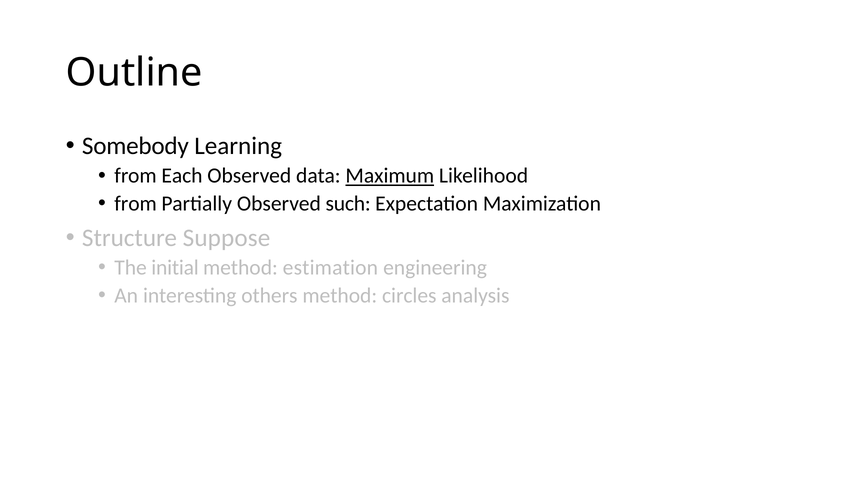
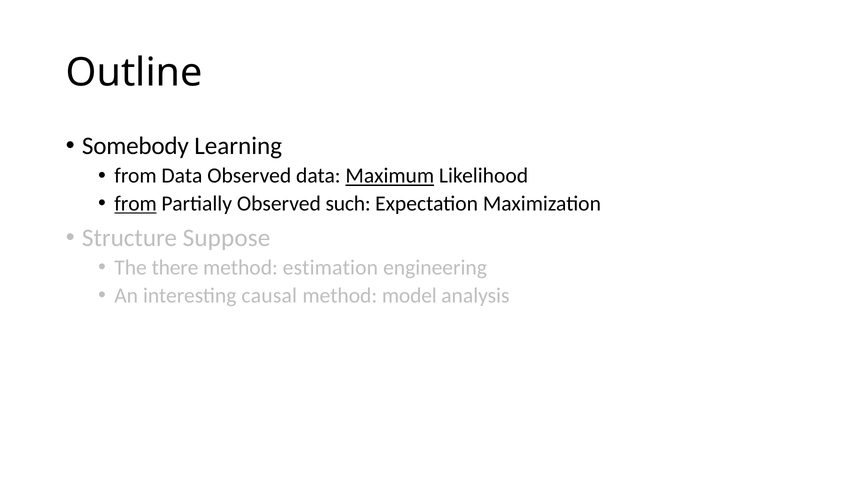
from Each: Each -> Data (182, 176)
from underline: none -> present (136, 203)
initial: initial -> there (175, 267)
others: others -> causal (269, 295)
circles: circles -> model (409, 295)
